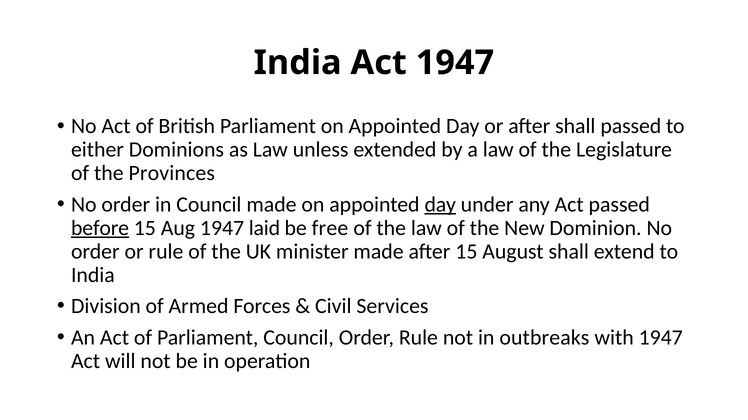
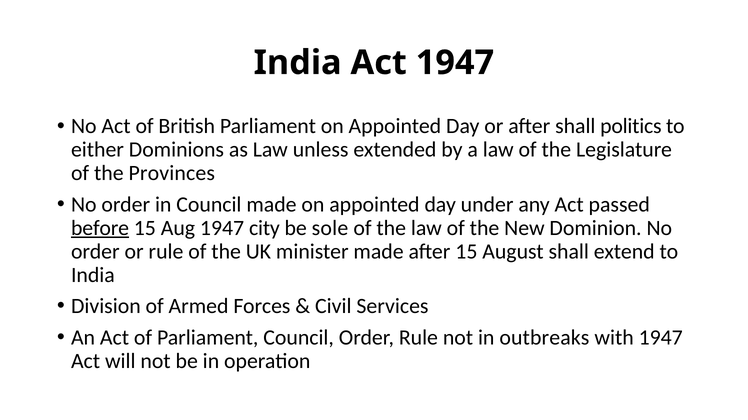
shall passed: passed -> politics (631, 126)
day underline: present -> none (440, 205)
laid: laid -> city (264, 228)
free: free -> sole (330, 228)
